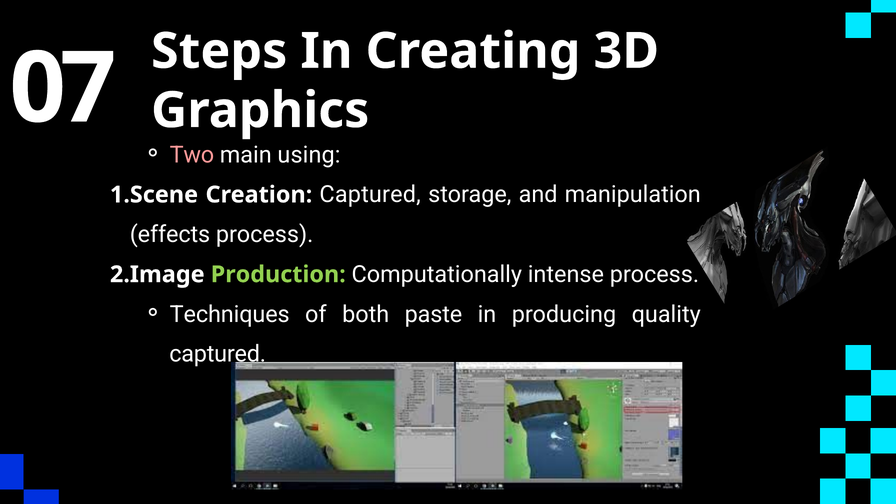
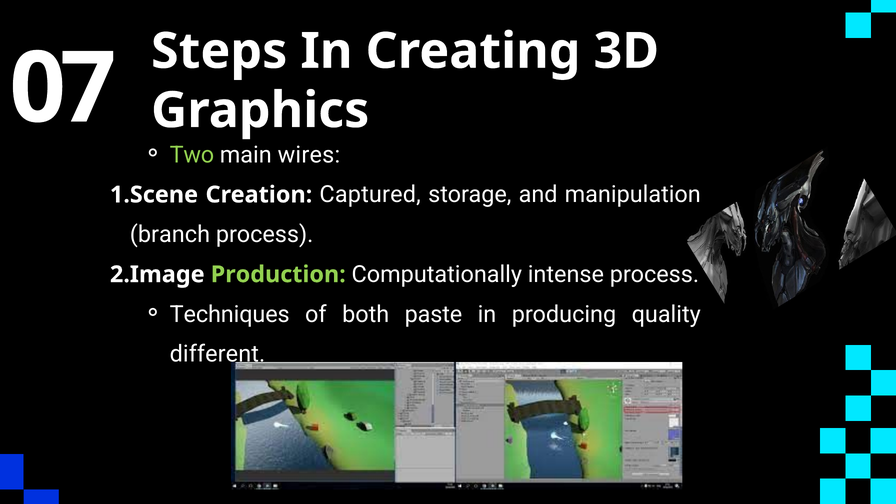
Two colour: pink -> light green (192, 155)
using: using -> wires (309, 155)
effects: effects -> branch (170, 235)
captured: captured -> different (217, 354)
